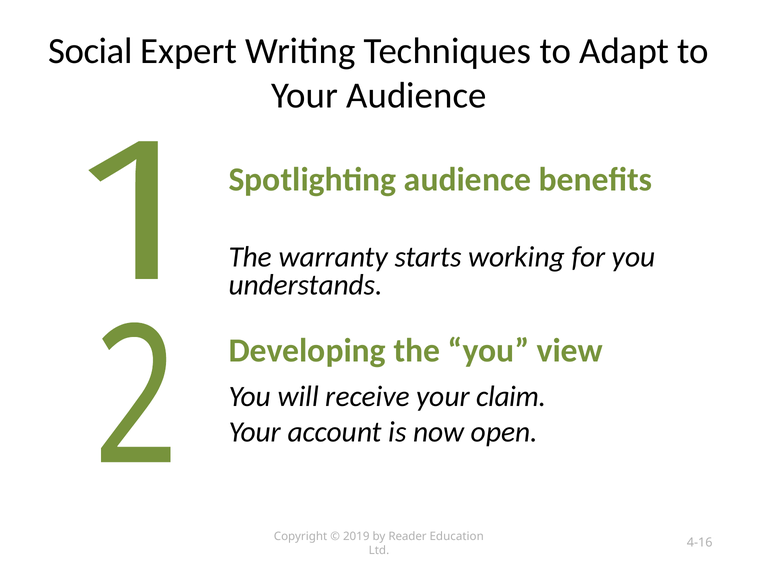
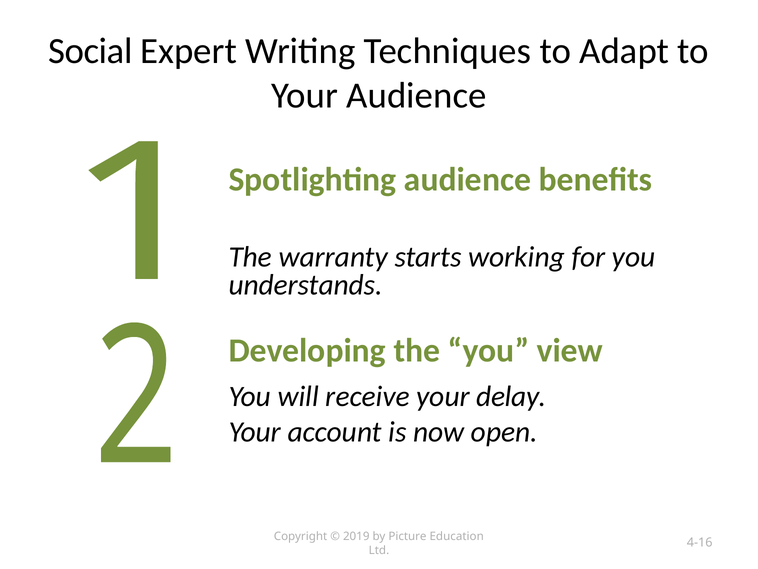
claim: claim -> delay (511, 396)
Reader: Reader -> Picture (407, 536)
